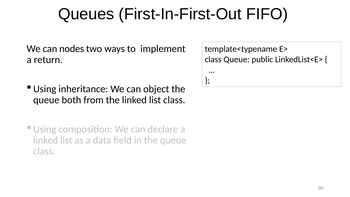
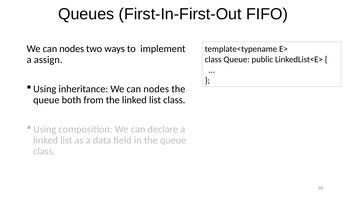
return: return -> assign (48, 60)
inheritance We can object: object -> nodes (156, 89)
